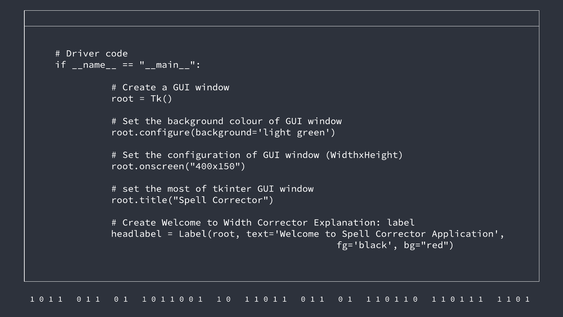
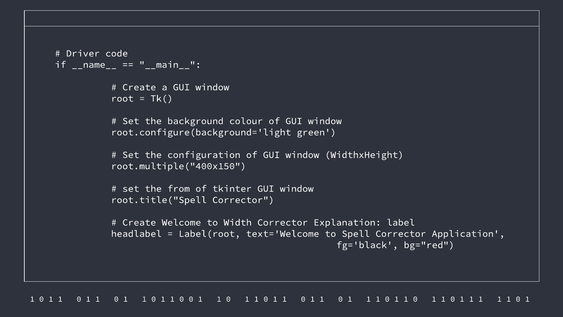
root.onscreen("400x150: root.onscreen("400x150 -> root.multiple("400x150 (179, 166)
most: most -> from (179, 188)
